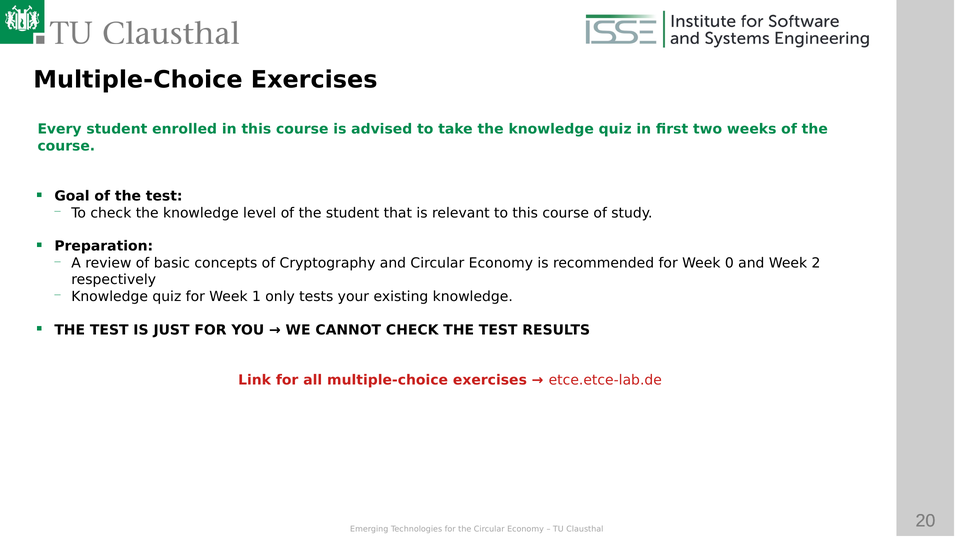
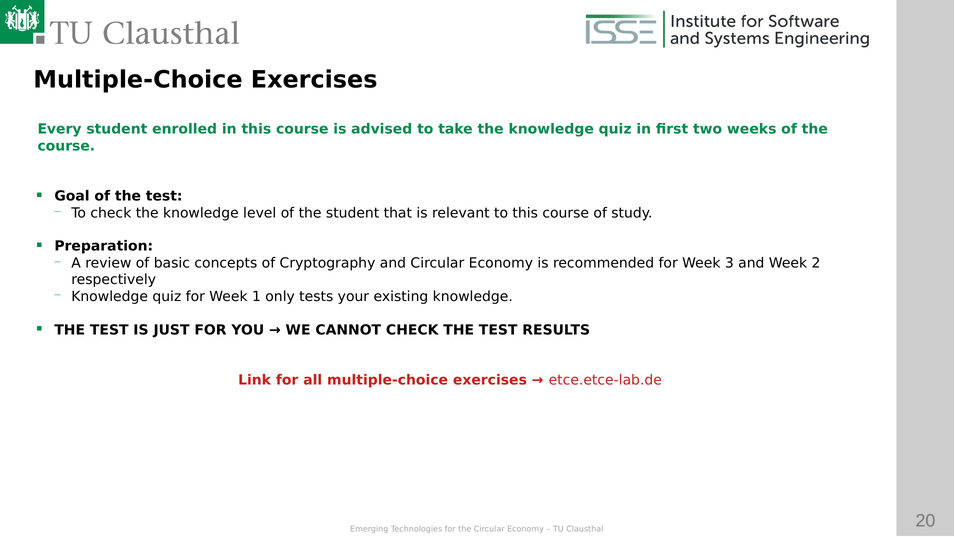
0: 0 -> 3 (729, 263)
